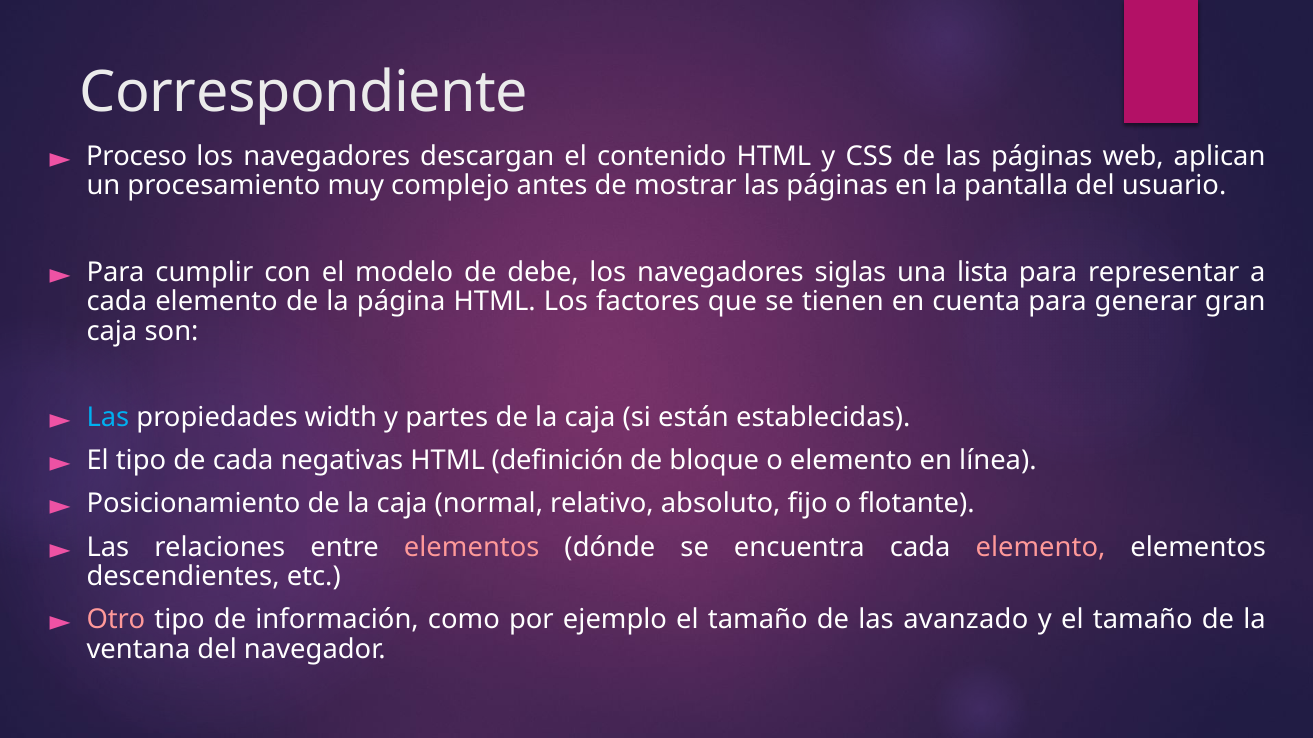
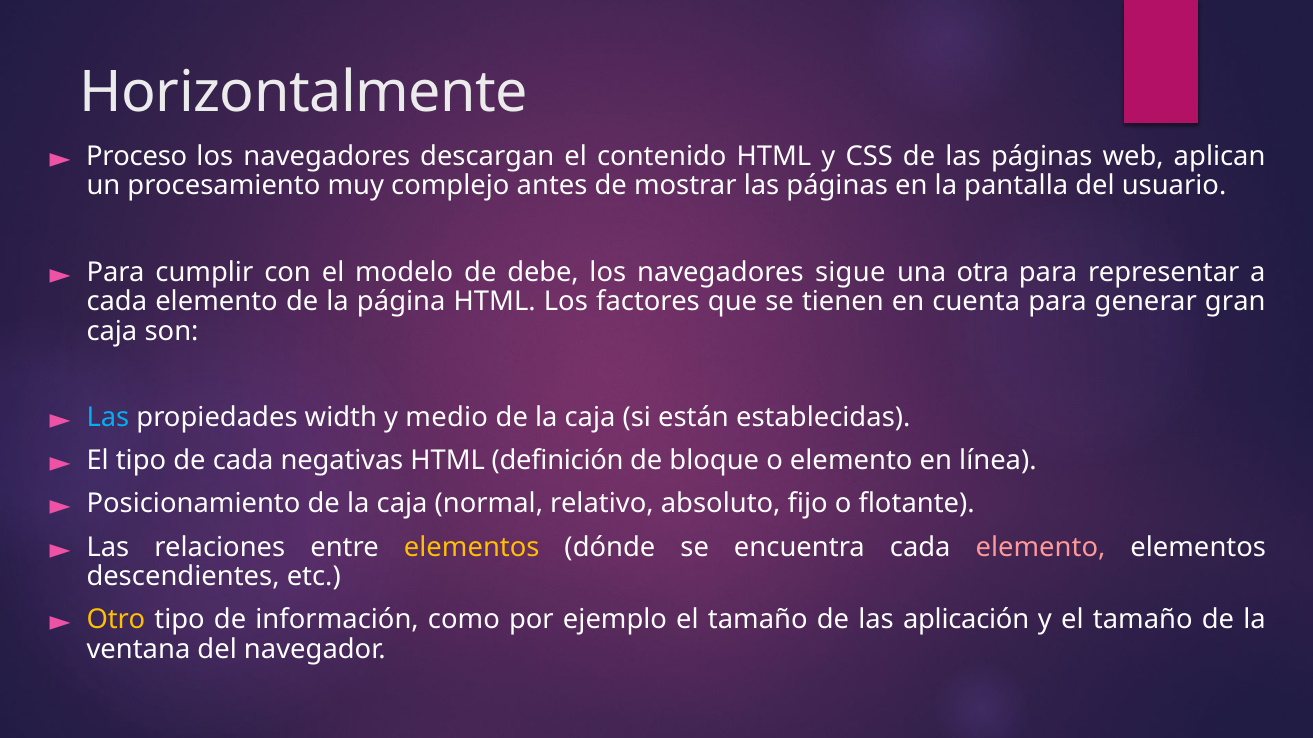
Correspondiente: Correspondiente -> Horizontalmente (304, 92)
siglas: siglas -> sigue (850, 272)
lista: lista -> otra (983, 272)
partes: partes -> medio (447, 418)
elementos colour: pink -> yellow (472, 548)
Otro colour: pink -> yellow (116, 620)
avanzado: avanzado -> aplicación (966, 620)
